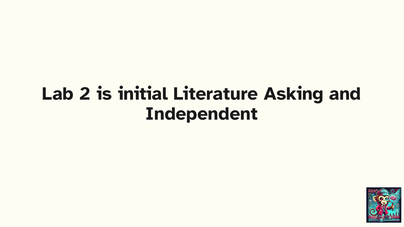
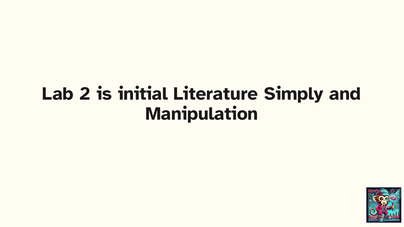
Asking: Asking -> Simply (294, 94)
Independent: Independent -> Manipulation (202, 114)
